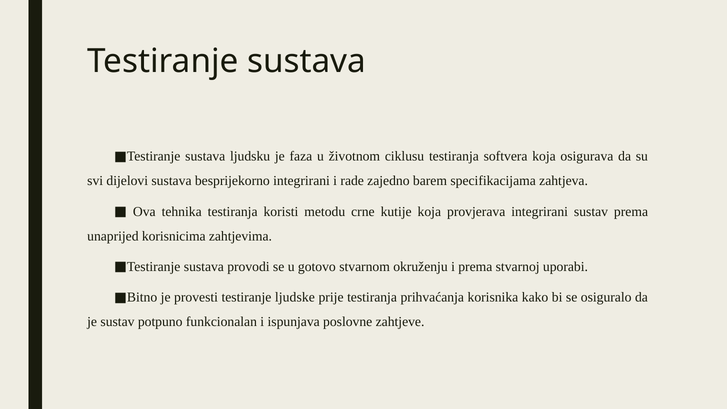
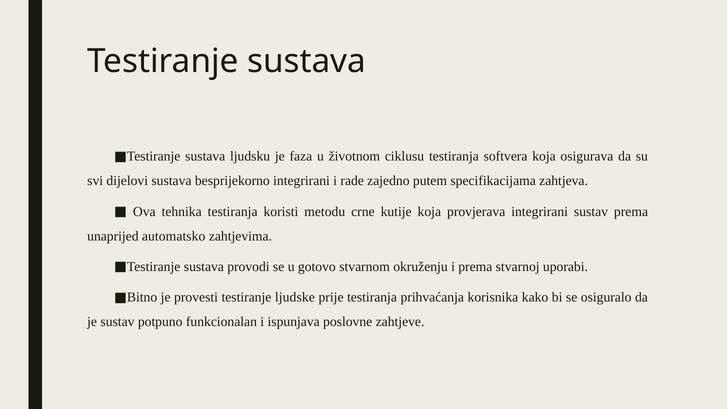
barem: barem -> putem (430, 181)
korisnicima: korisnicima -> automatsko (174, 236)
